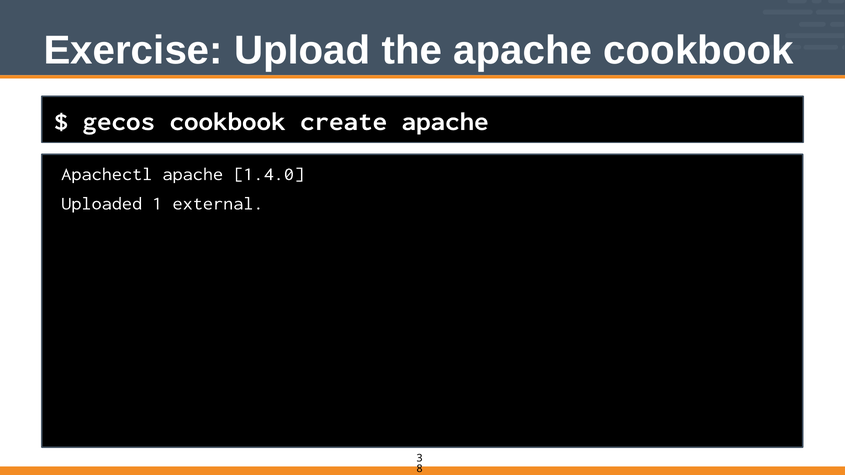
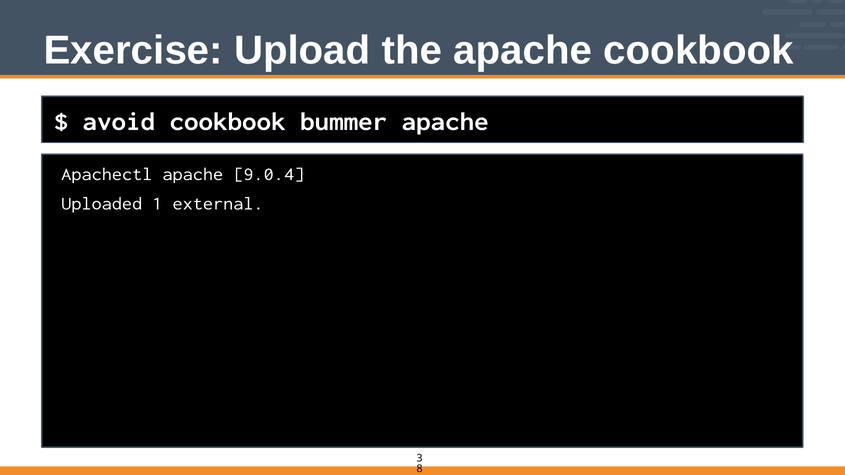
gecos: gecos -> avoid (119, 121)
create: create -> bummer (344, 121)
1.4.0: 1.4.0 -> 9.0.4 (269, 174)
